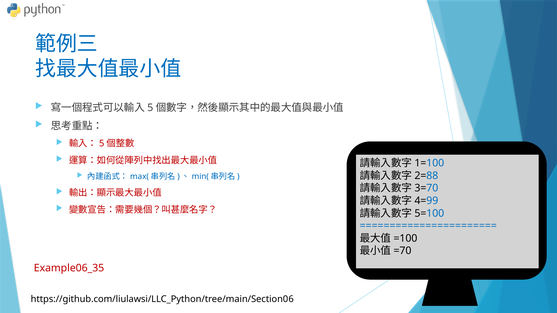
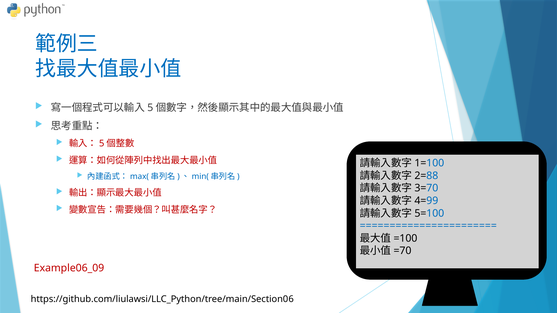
Example06_35: Example06_35 -> Example06_09 (69, 268)
